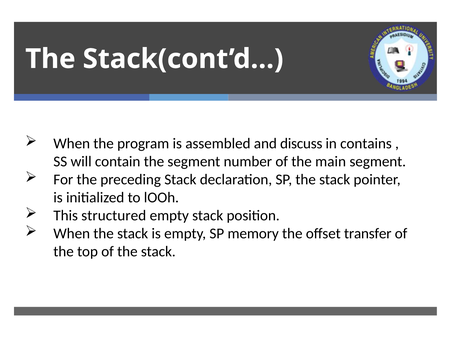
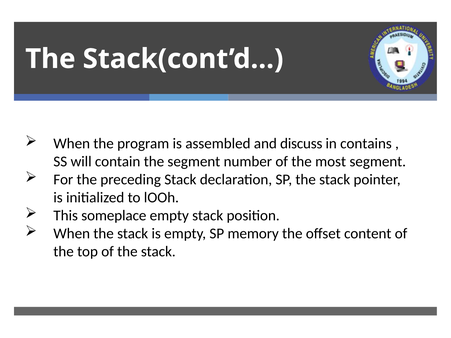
main: main -> most (331, 162)
structured: structured -> someplace (114, 216)
transfer: transfer -> content (368, 234)
